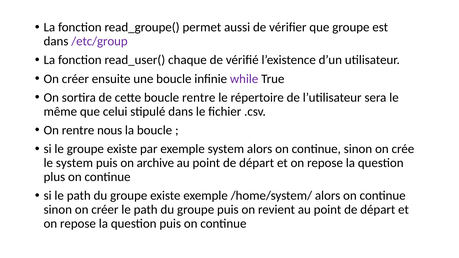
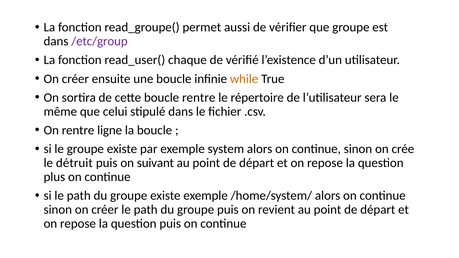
while colour: purple -> orange (244, 79)
nous: nous -> ligne (110, 130)
le system: system -> détruit (74, 163)
archive: archive -> suivant (155, 163)
